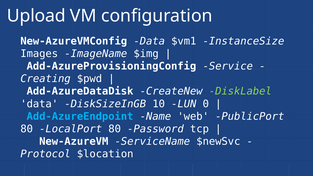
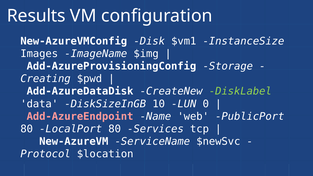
Upload: Upload -> Results (36, 16)
New-AzureVMConfig Data: Data -> Disk (149, 41)
Service: Service -> Storage (228, 66)
Add-AzureEndpoint colour: light blue -> pink (80, 116)
Password: Password -> Services (155, 129)
